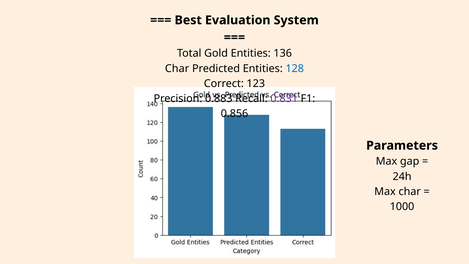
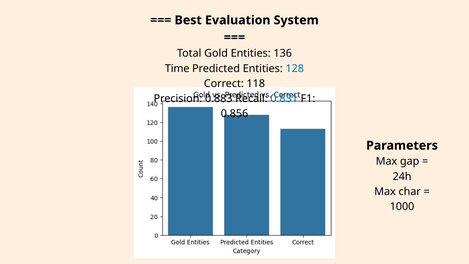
Char: Char -> Time (177, 68)
123: 123 -> 118 (256, 83)
0.831 colour: purple -> blue (284, 99)
